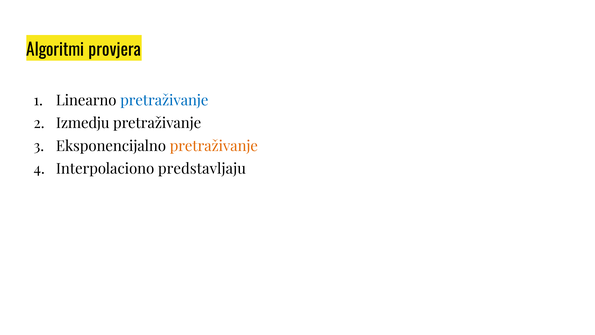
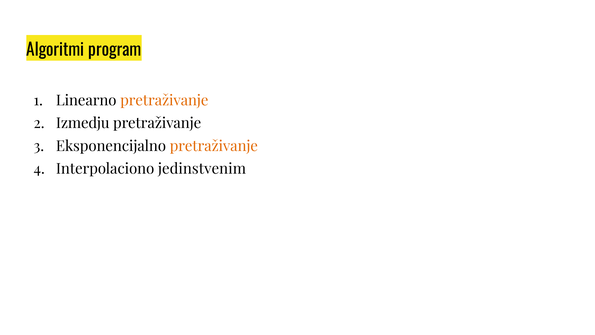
provjera: provjera -> program (115, 50)
pretraživanje colour: blue -> orange (164, 100)
predstavljaju: predstavljaju -> jedinstvenim (202, 169)
